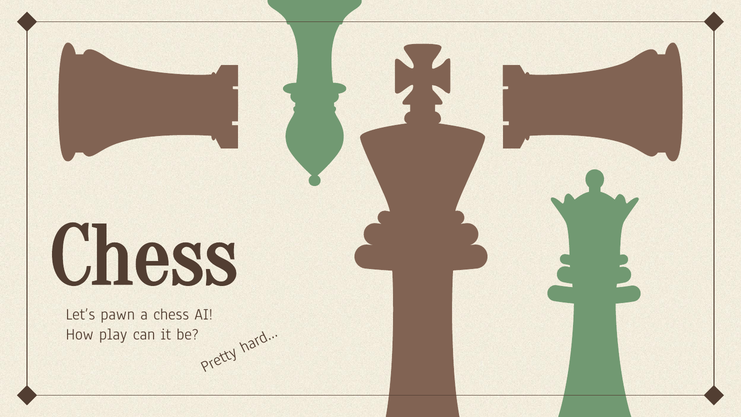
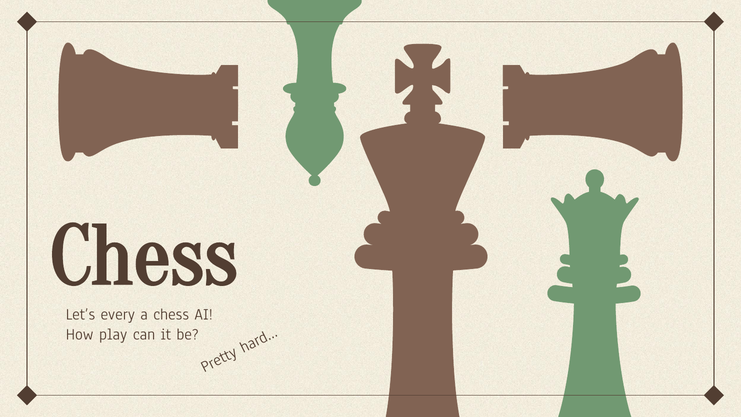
pawn: pawn -> every (118, 314)
